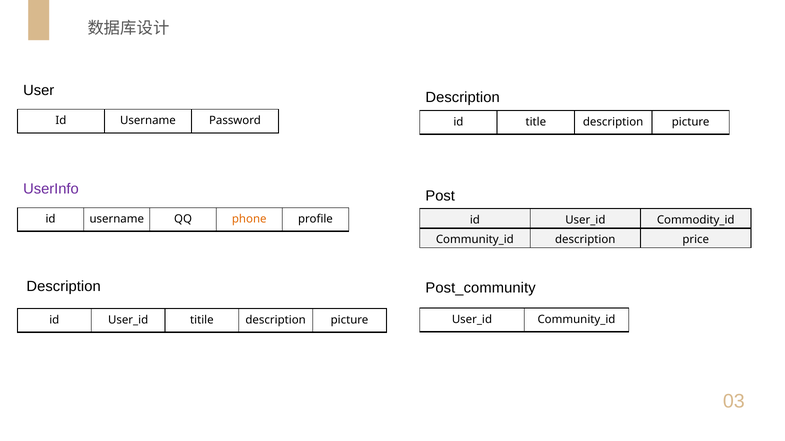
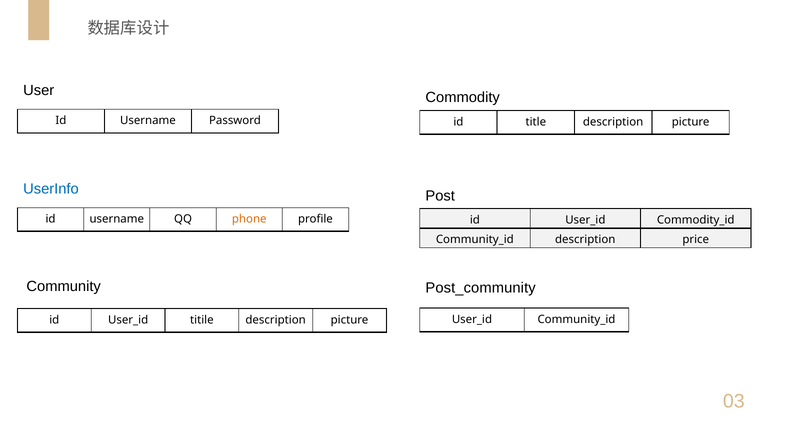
Description: Description -> Commodity (463, 97)
UserInfo colour: purple -> blue (51, 189)
Description: Description -> Community (64, 287)
